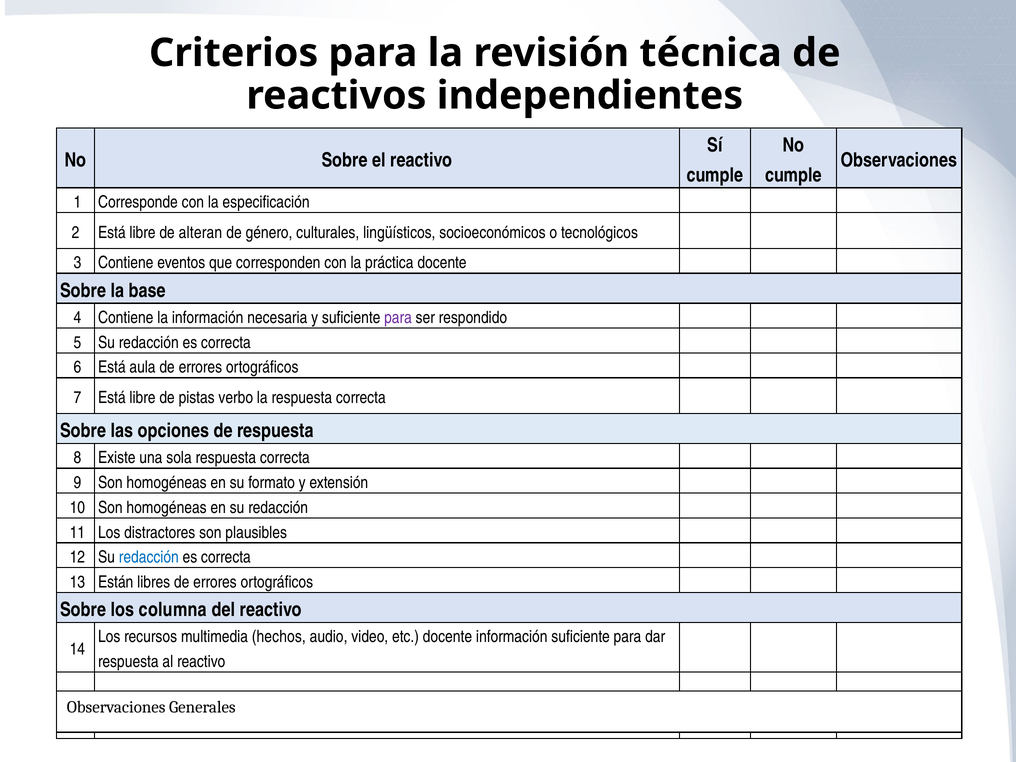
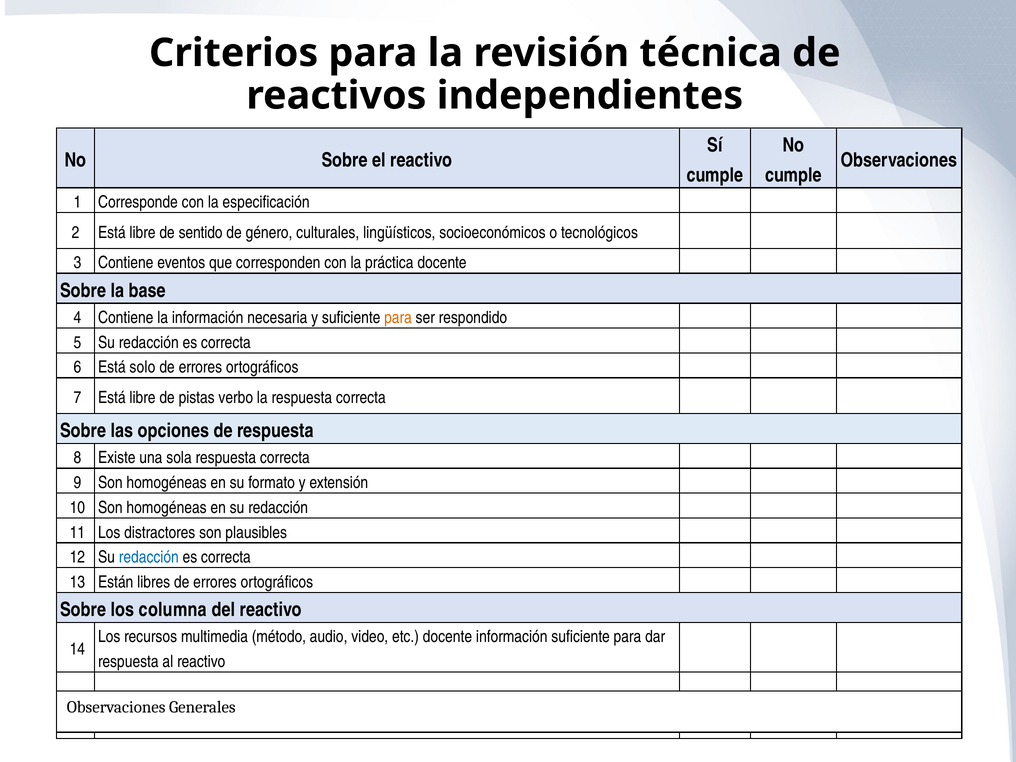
alteran: alteran -> sentido (201, 233)
para colour: purple -> orange (398, 318)
aula: aula -> solo (142, 367)
hechos: hechos -> método (279, 637)
